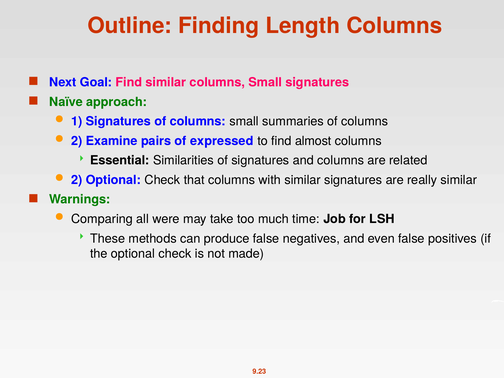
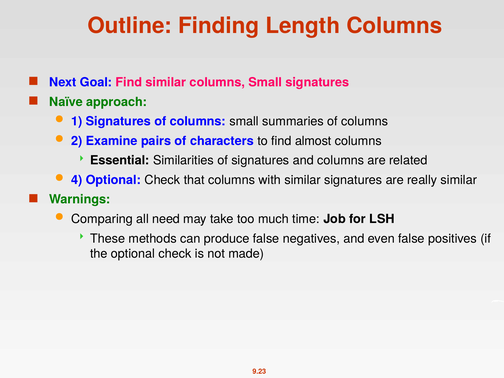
expressed: expressed -> characters (222, 141)
2: 2 -> 4 (77, 180)
were: were -> need (166, 219)
